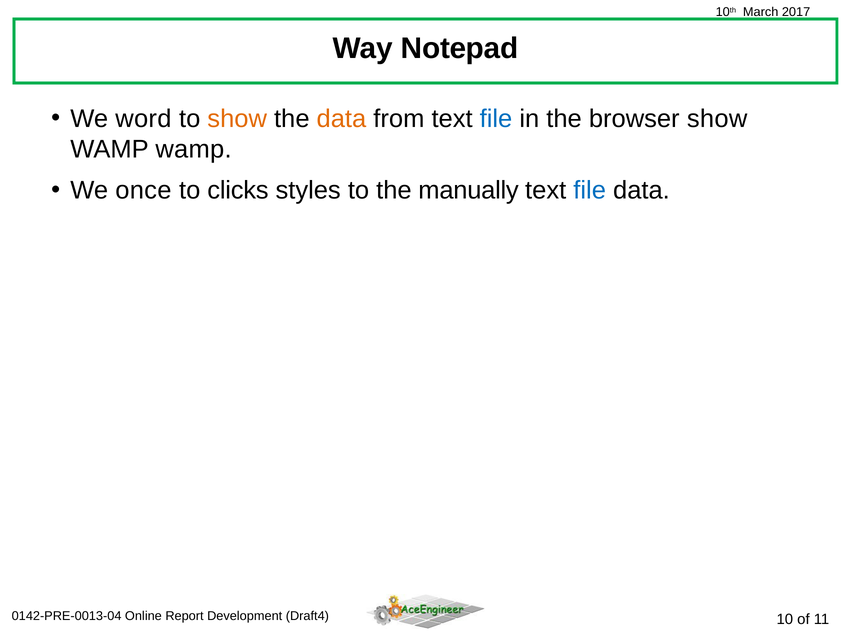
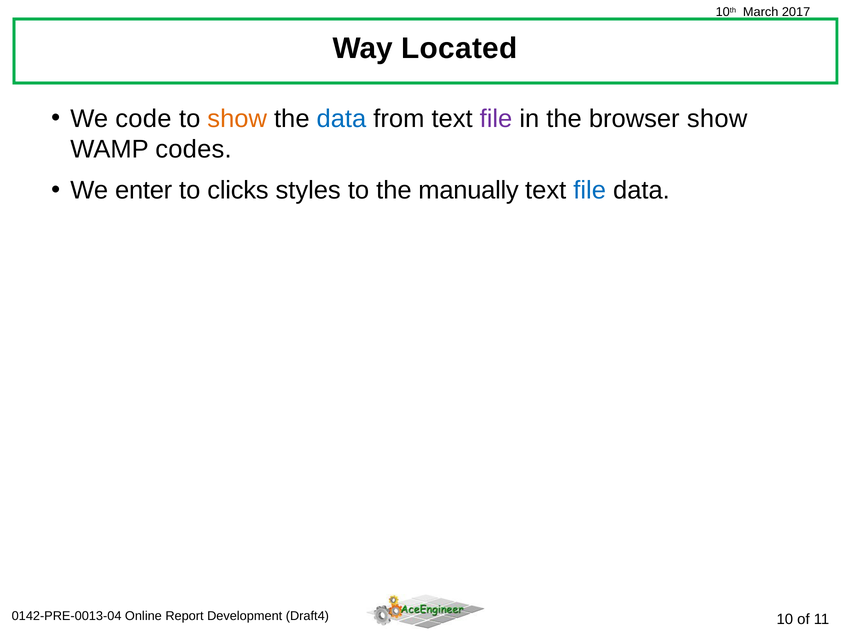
Notepad: Notepad -> Located (459, 49)
word: word -> code (143, 119)
data colour: orange -> blue (341, 119)
file colour: blue -> purple (496, 119)
WAMP wamp: wamp -> codes (194, 149)
once: once -> enter (144, 191)
